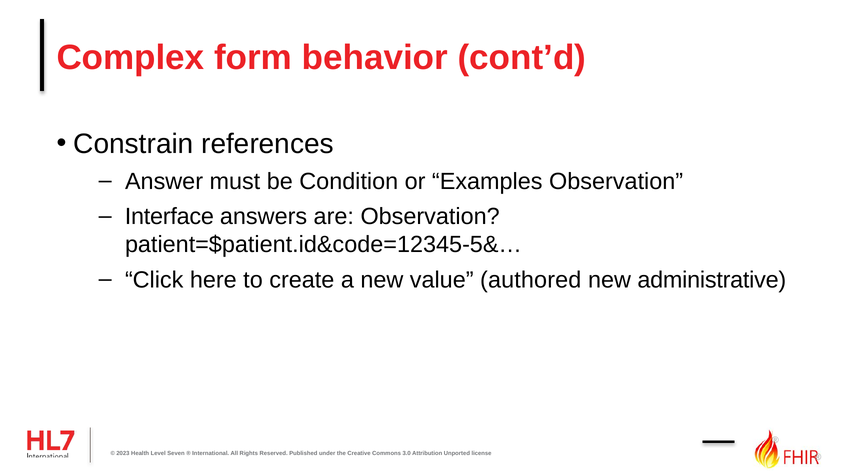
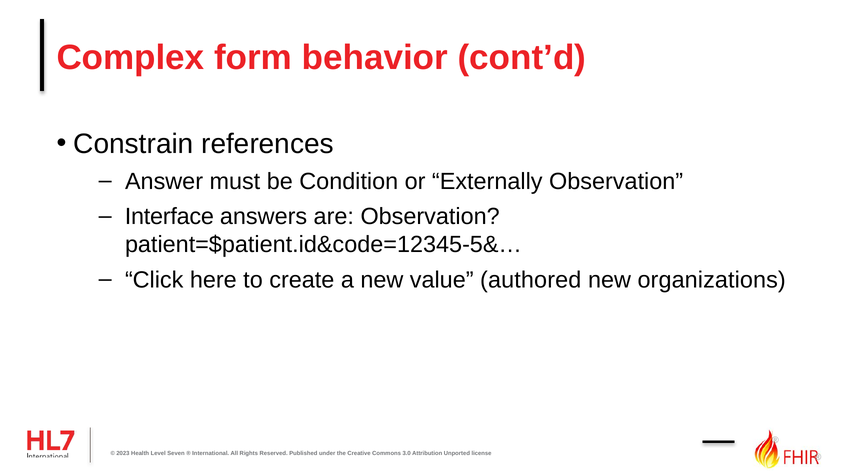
Examples: Examples -> Externally (487, 181)
administrative: administrative -> organizations (712, 280)
